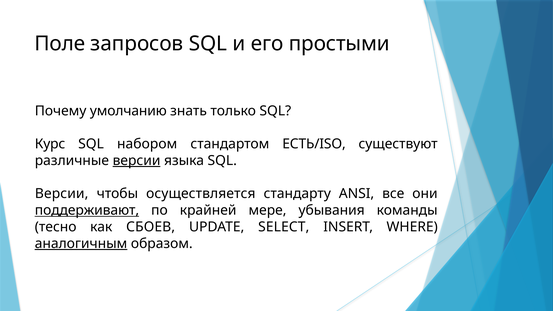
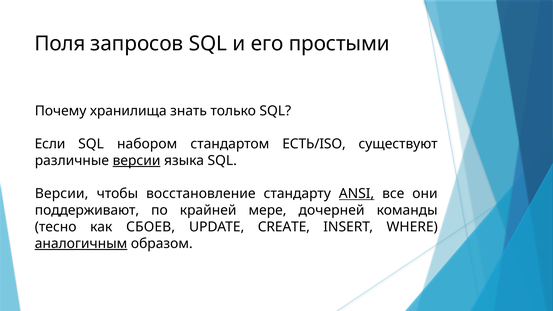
Поле: Поле -> Поля (60, 44)
умолчанию: умолчанию -> хранилища (128, 111)
Курс: Курс -> Если (50, 144)
осуществляется: осуществляется -> восстановление (201, 194)
ANSI underline: none -> present (357, 194)
поддерживают underline: present -> none (87, 210)
убывания: убывания -> дочерней (332, 210)
SELECT: SELECT -> CREATE (284, 227)
